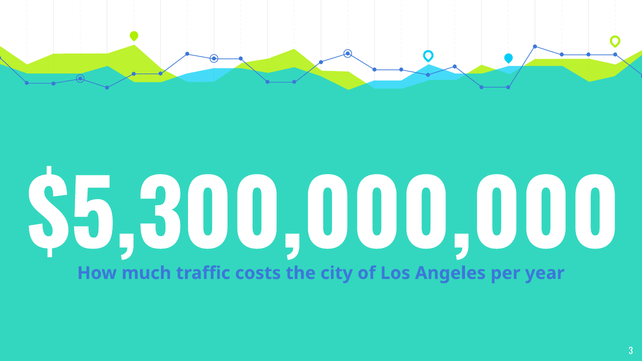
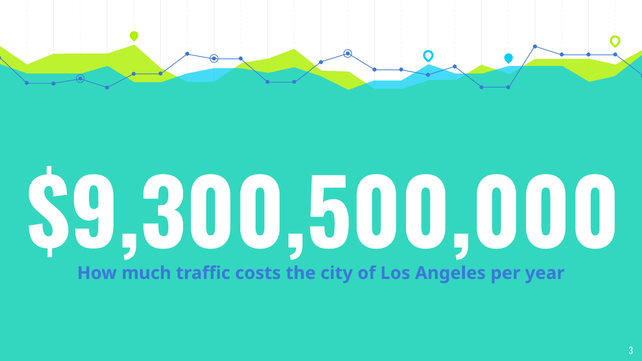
$5,300,000,000: $5,300,000,000 -> $9,300,500,000 (323, 218)
